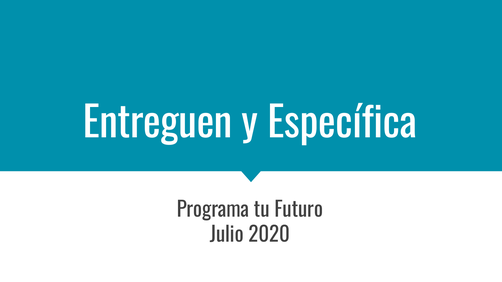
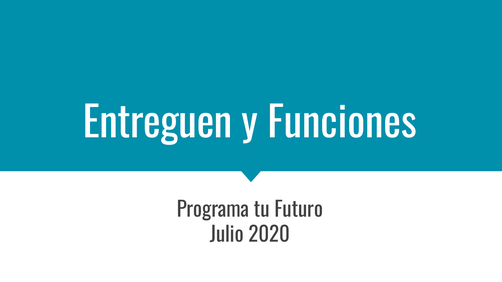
Específica: Específica -> Funciones (342, 124)
